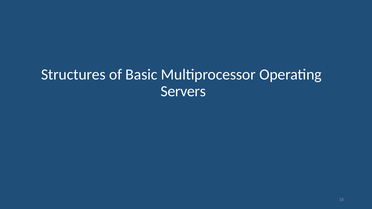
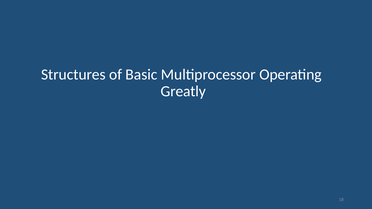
Servers: Servers -> Greatly (183, 91)
